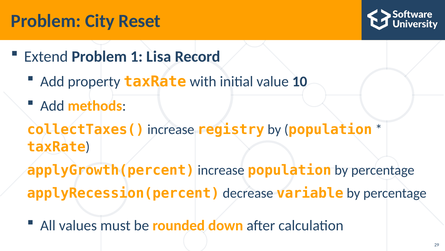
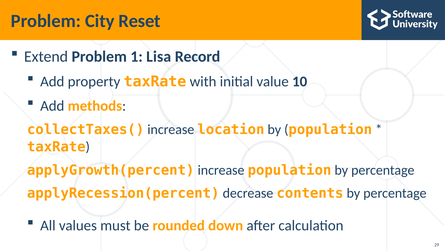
registry: registry -> location (231, 129)
variable: variable -> contents (310, 193)
